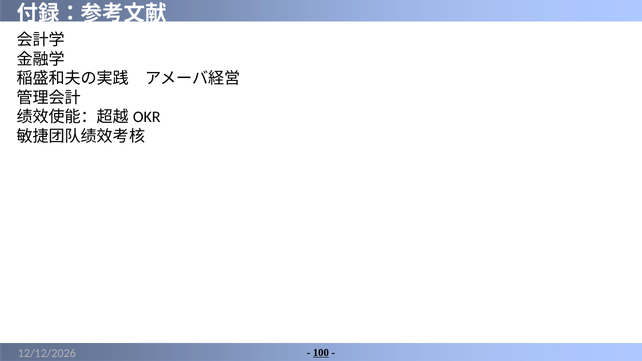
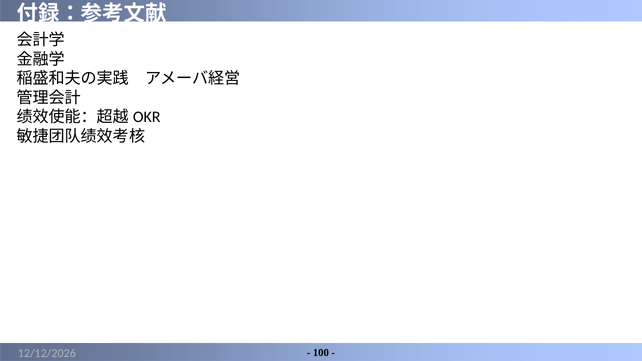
100 underline: present -> none (321, 353)
